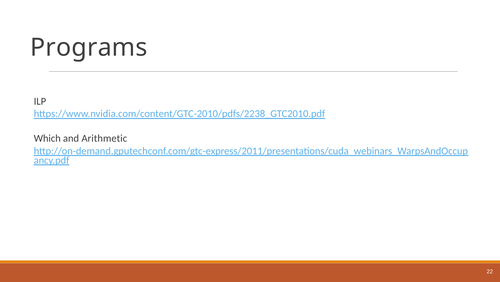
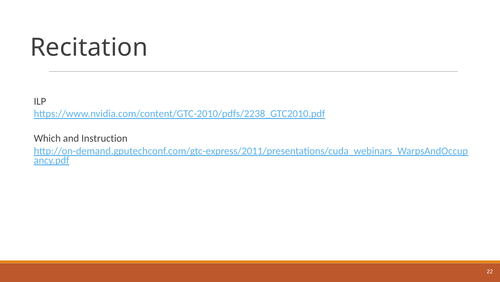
Programs: Programs -> Recitation (89, 47)
Arithmetic: Arithmetic -> Instruction (104, 138)
